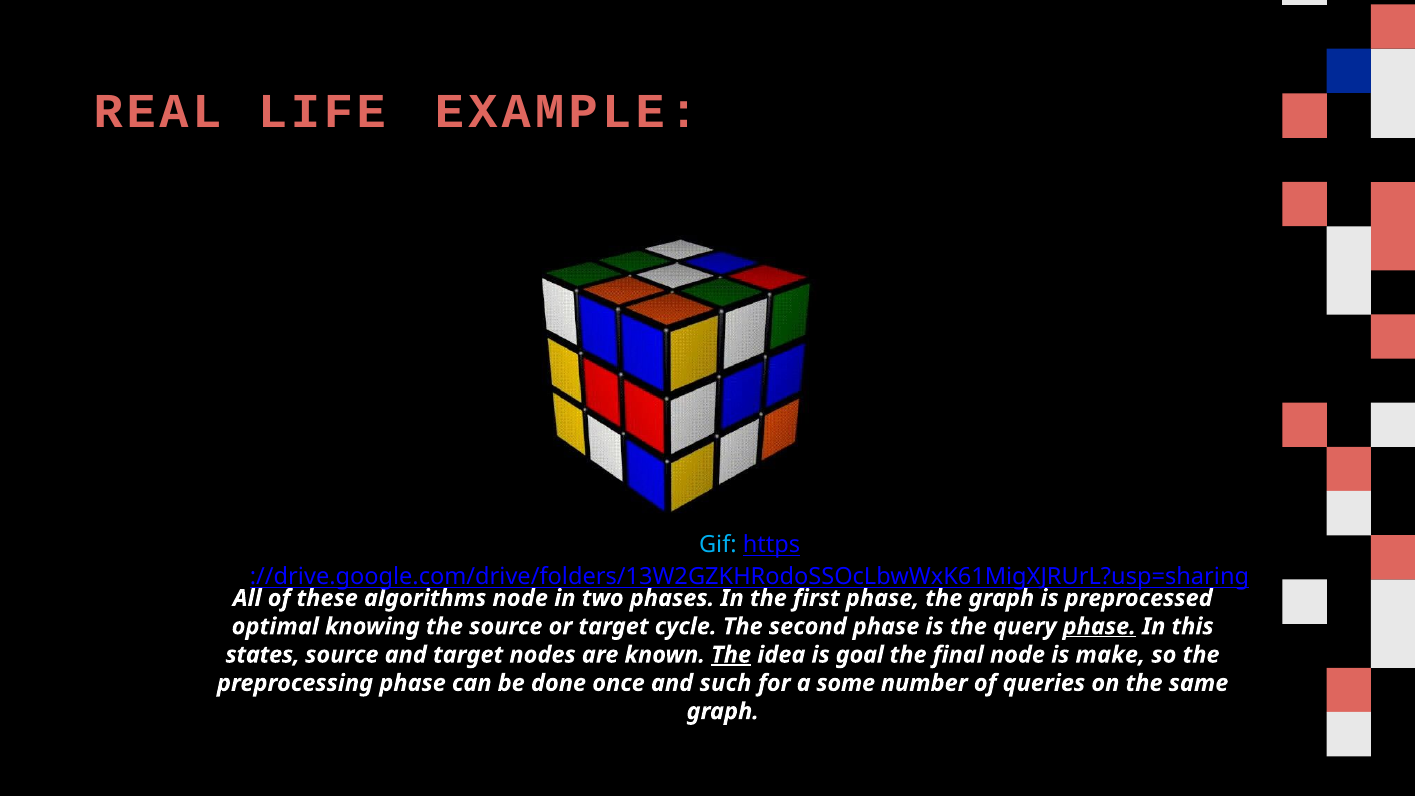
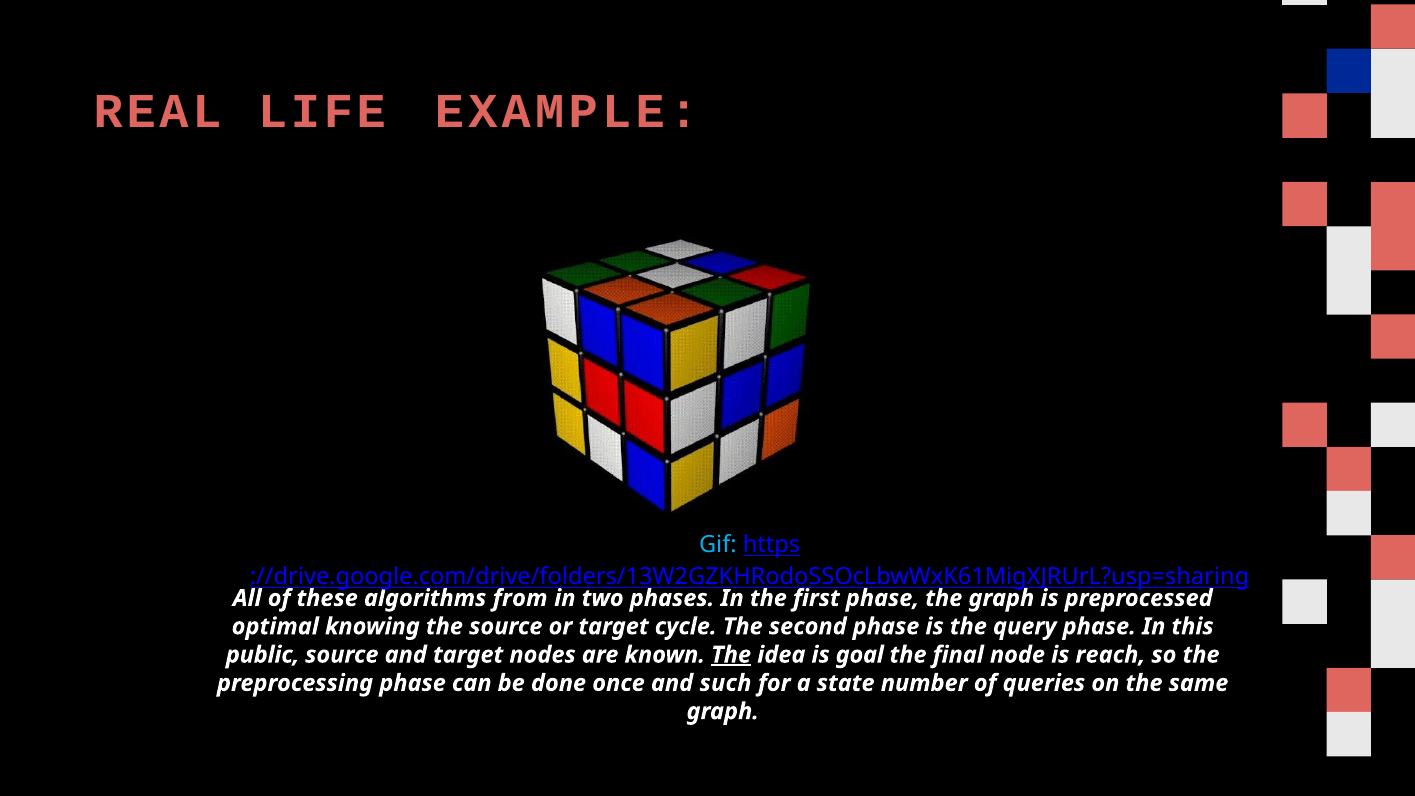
algorithms node: node -> from (520, 598)
phase underline: present -> none (1099, 626)
states: states -> public (263, 655)
make: make -> reach (1110, 655)
some: some -> state (846, 683)
